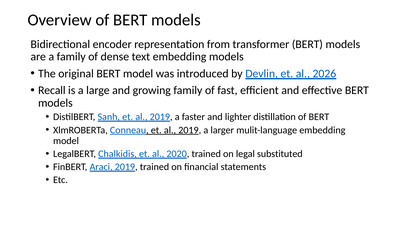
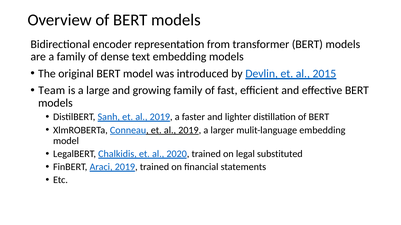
2026: 2026 -> 2015 (324, 74)
Recall: Recall -> Team (52, 91)
